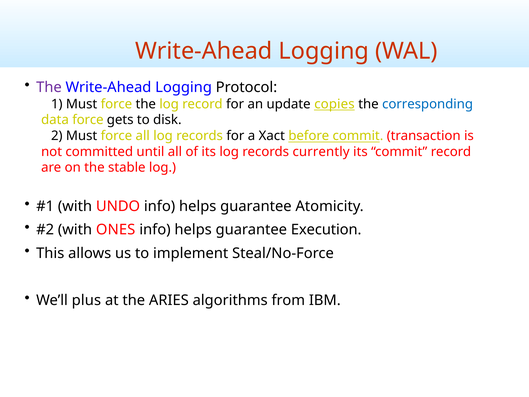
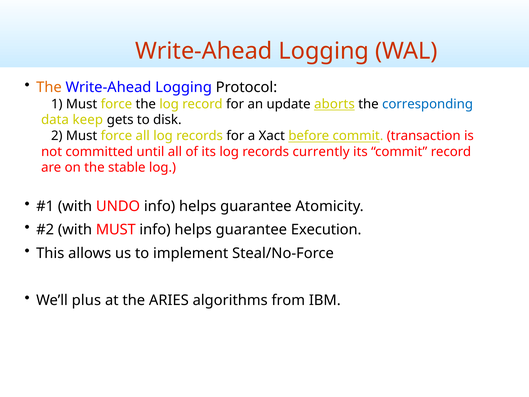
The colour: purple -> orange (49, 87)
copies: copies -> aborts (334, 104)
data force: force -> keep (88, 120)
with ONES: ONES -> MUST (116, 230)
